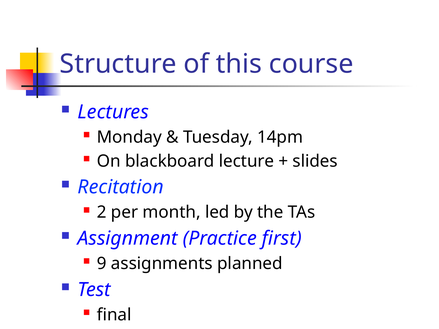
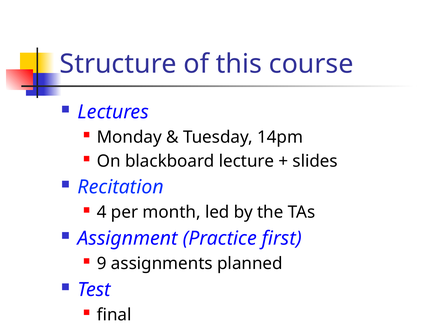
2: 2 -> 4 (102, 213)
